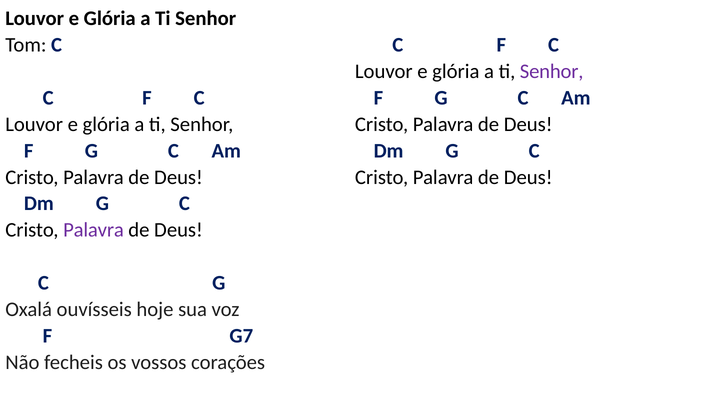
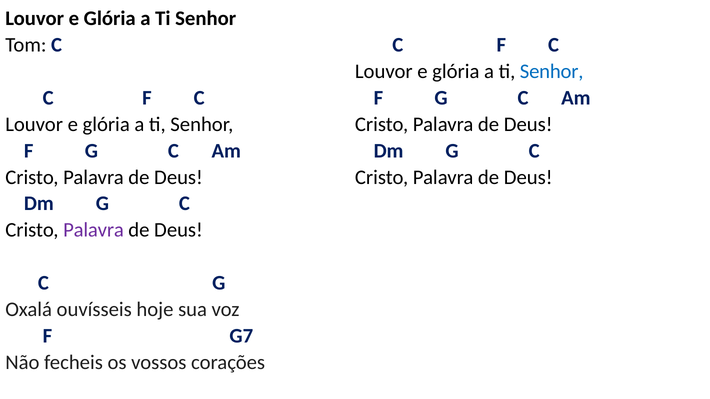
Senhor colour: purple -> blue (552, 71)
